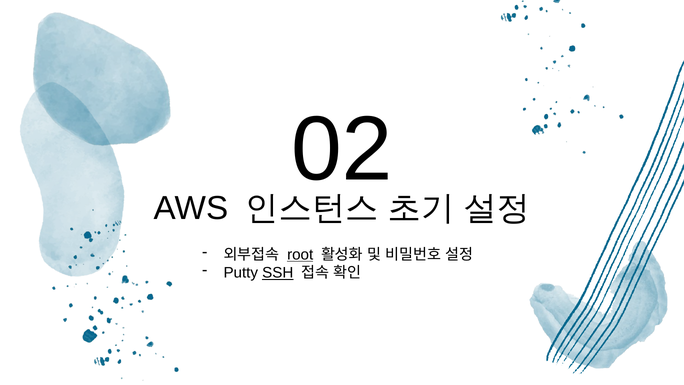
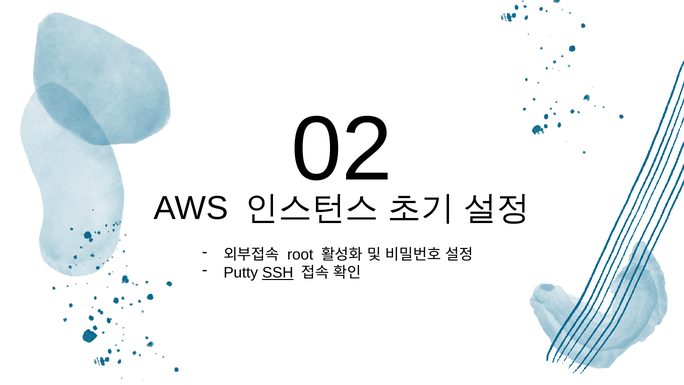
root underline: present -> none (300, 255)
